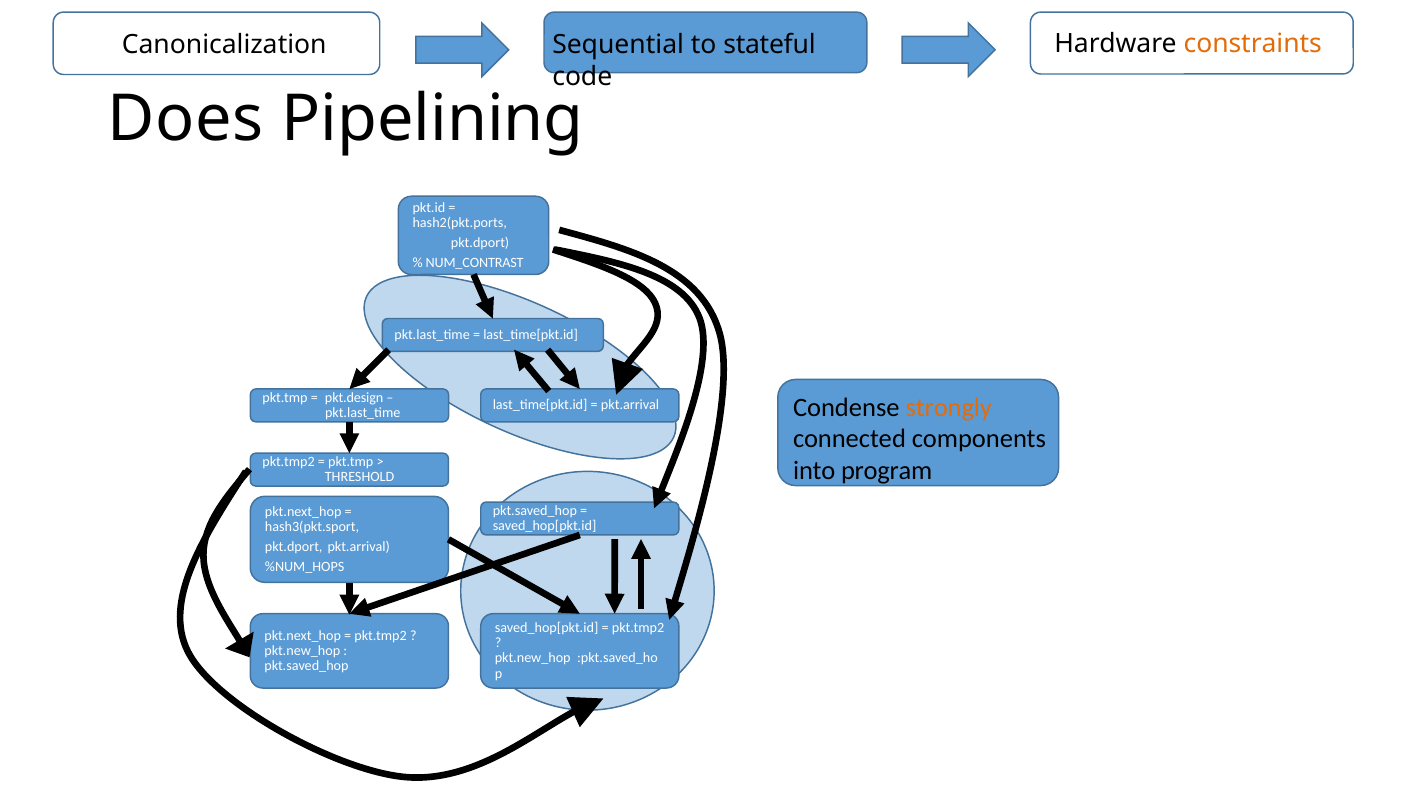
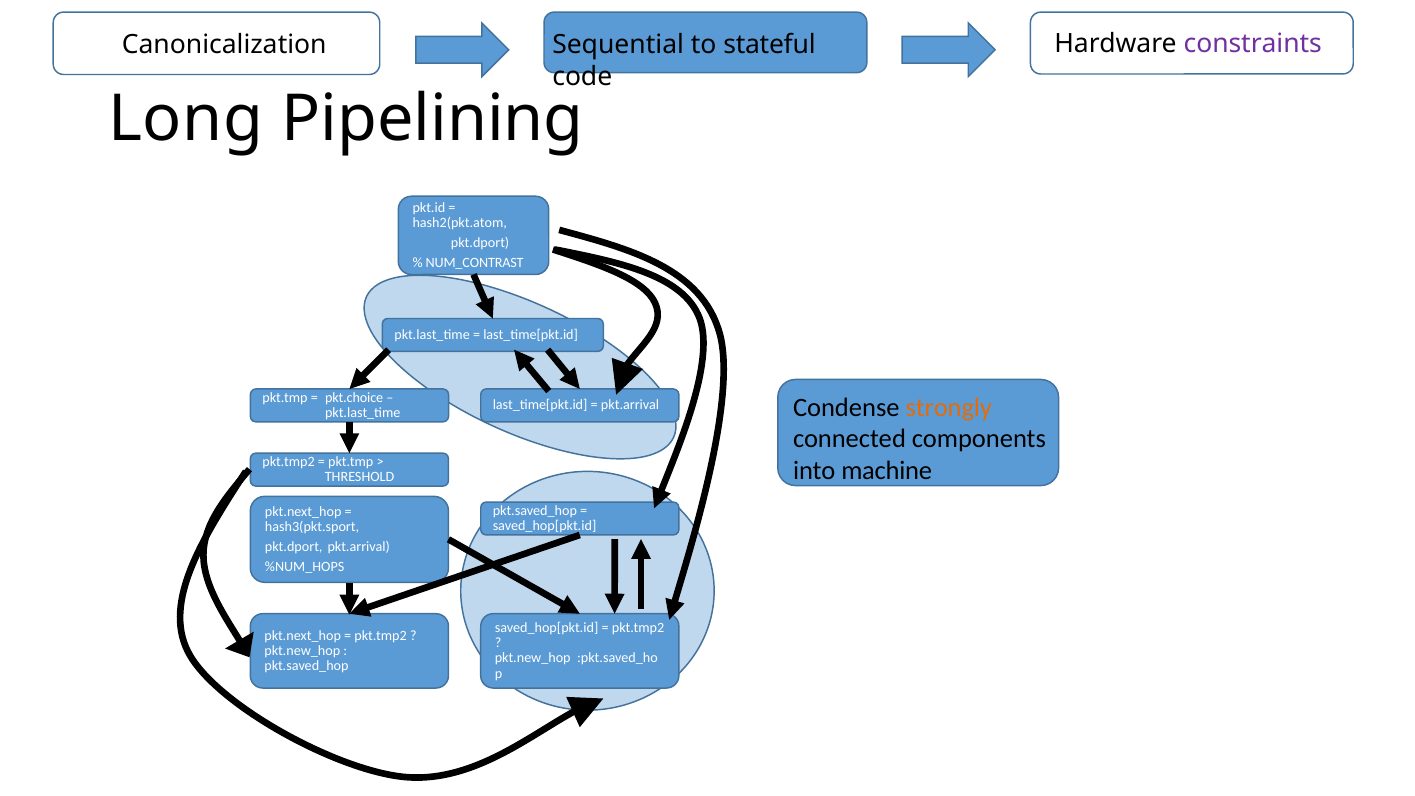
constraints colour: orange -> purple (1253, 44)
Does: Does -> Long (186, 119)
hash2(pkt.ports: hash2(pkt.ports -> hash2(pkt.atom (460, 223)
pkt.design: pkt.design -> pkt.choice (354, 398)
program: program -> machine (887, 471)
